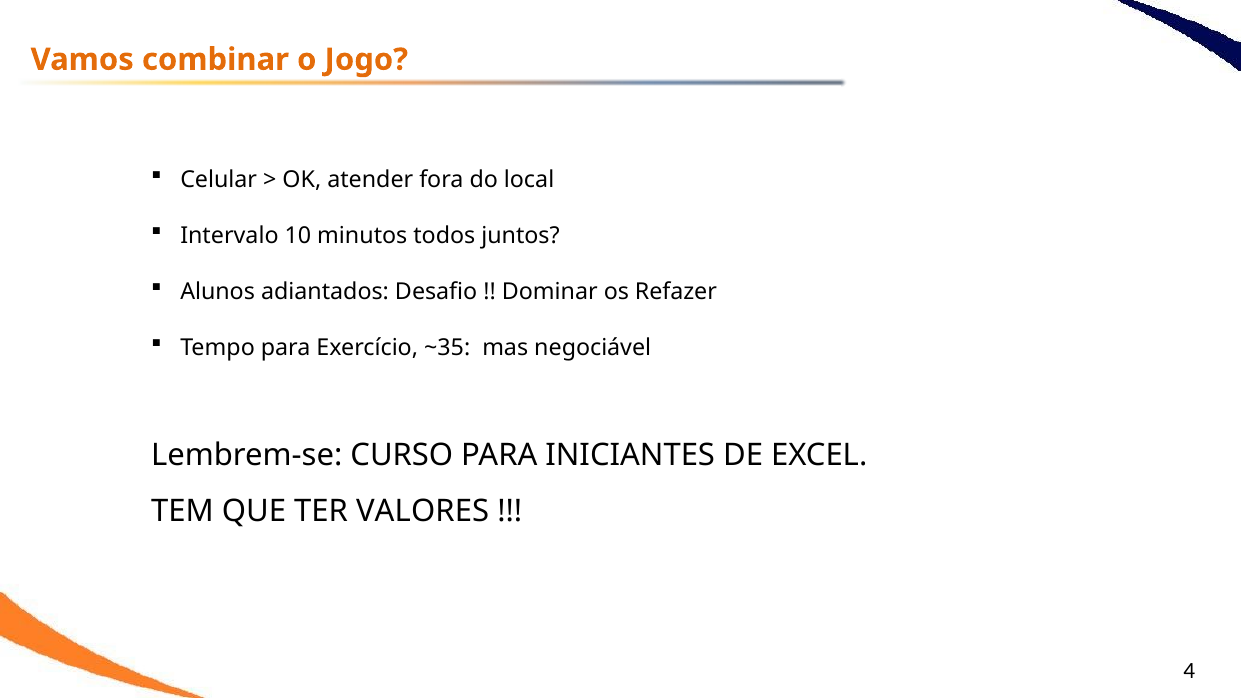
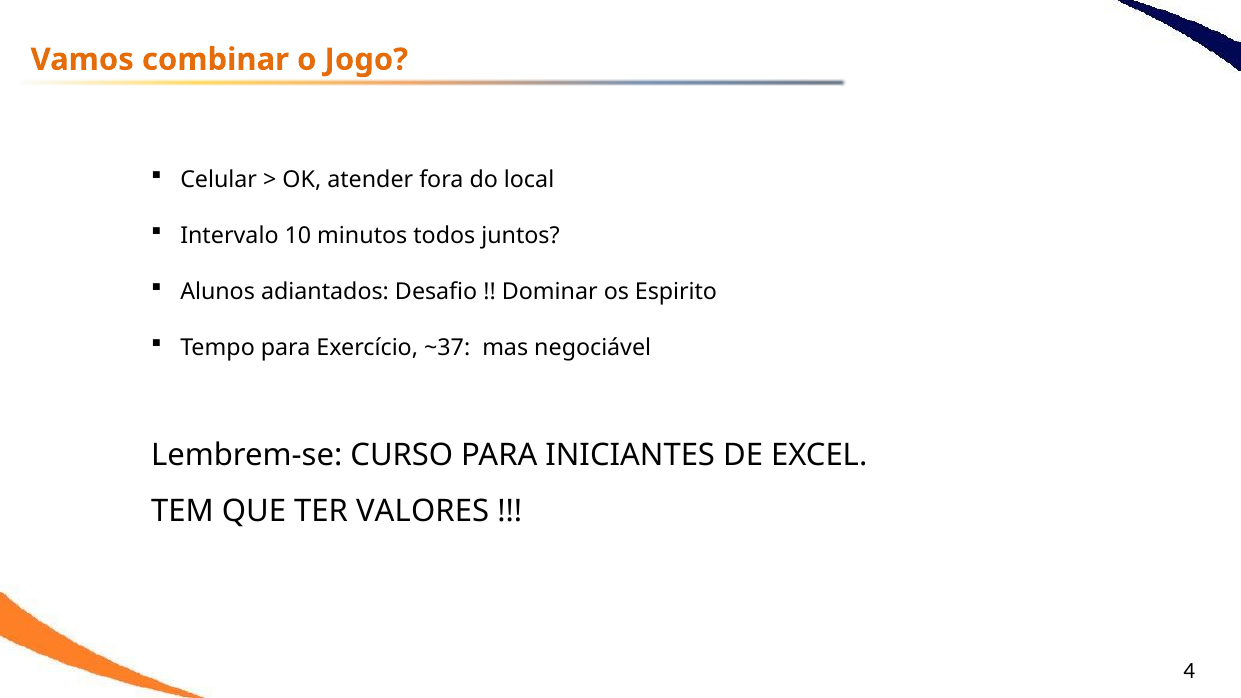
Refazer: Refazer -> Espirito (676, 292)
~35: ~35 -> ~37 (447, 348)
